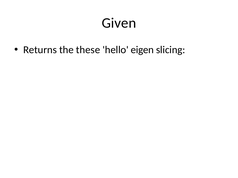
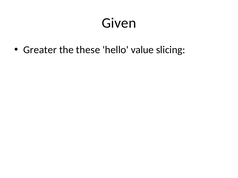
Returns: Returns -> Greater (40, 50)
eigen: eigen -> value (142, 50)
